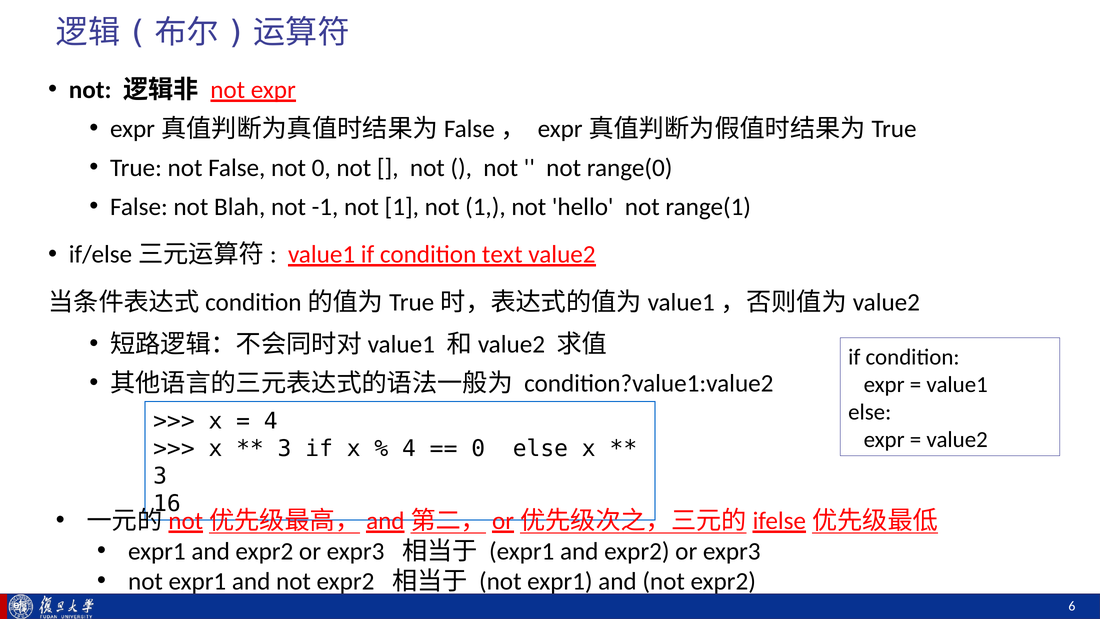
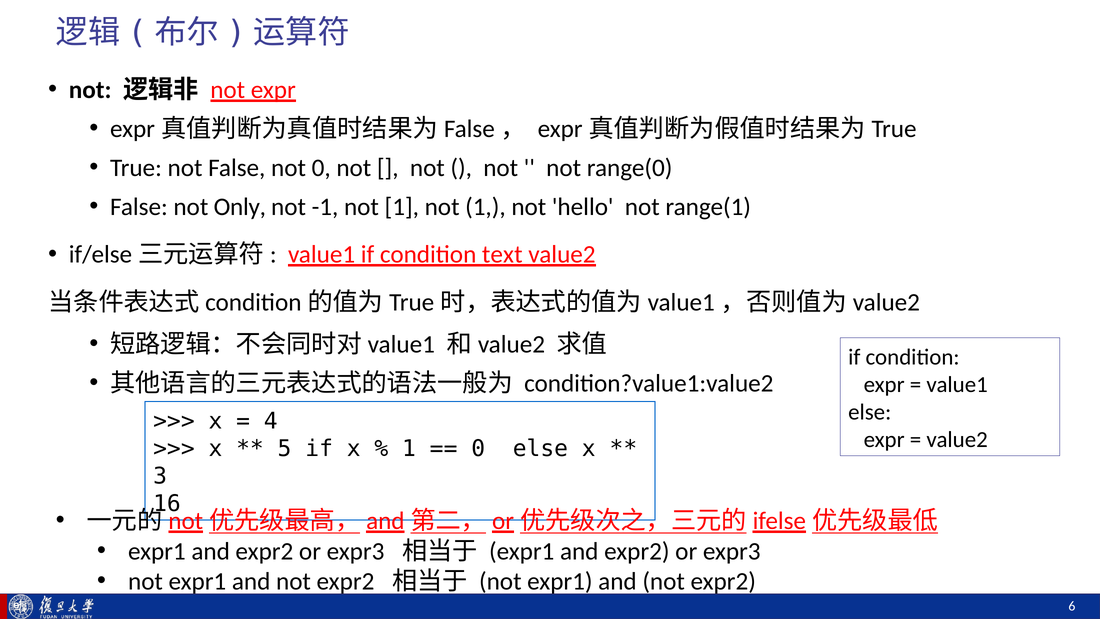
Blah: Blah -> Only (240, 207)
3: 3 -> 5 (285, 448)
4: 4 -> 1 (409, 448)
